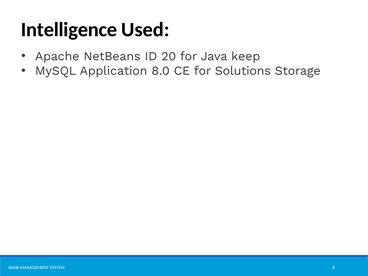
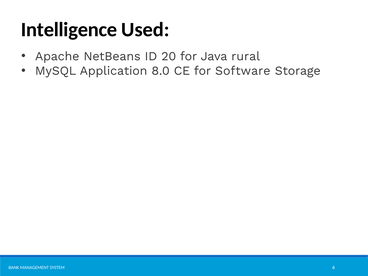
keep: keep -> rural (246, 56)
Solutions: Solutions -> Software (243, 71)
